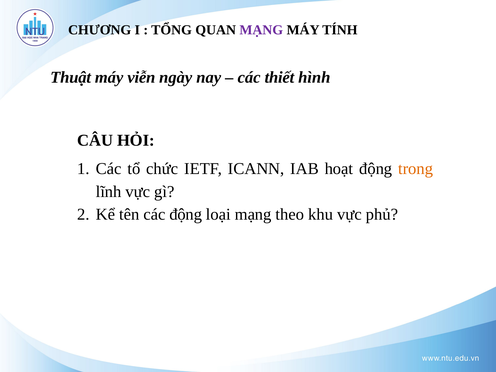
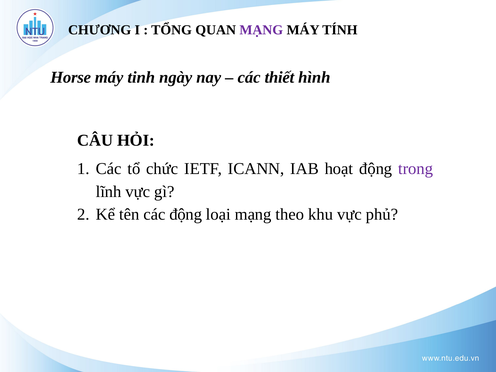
Thuật: Thuật -> Horse (71, 77)
viễn: viễn -> tinh (141, 77)
trong colour: orange -> purple (416, 169)
